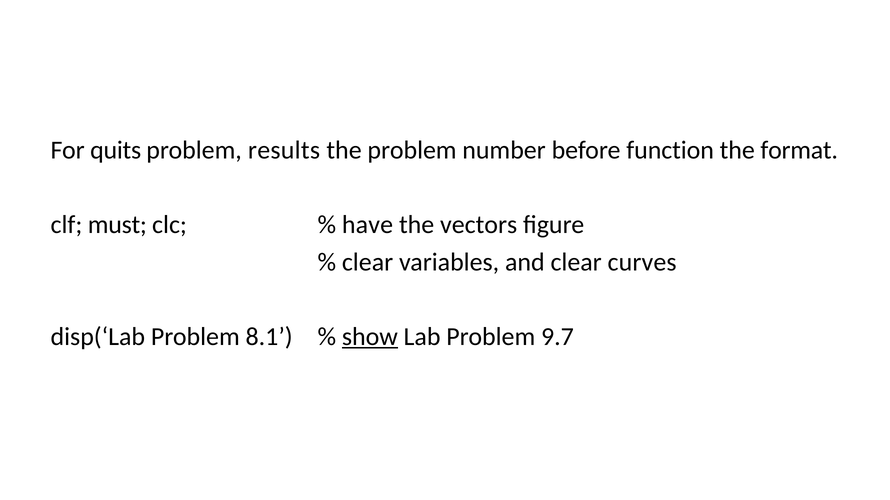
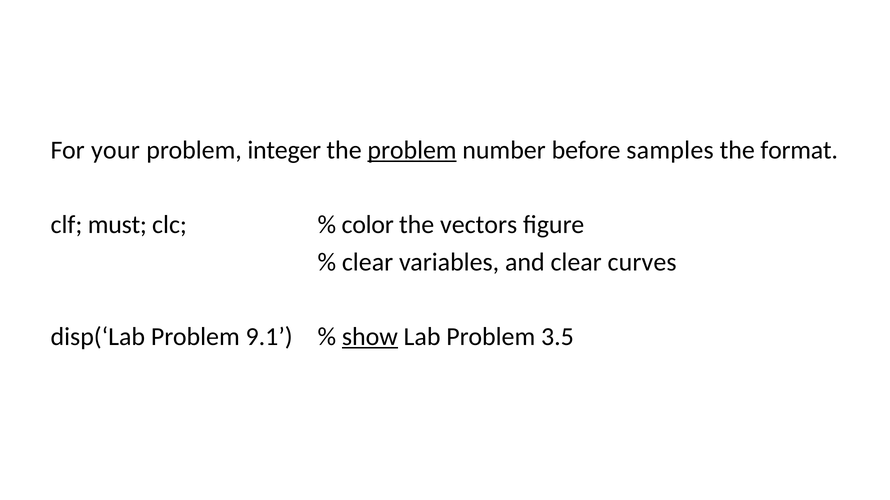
quits: quits -> your (115, 150)
results: results -> integer (284, 150)
problem underline: none -> present (412, 150)
function: function -> samples (670, 150)
have: have -> color (368, 225)
8.1: 8.1 -> 9.1 (269, 337)
9.7: 9.7 -> 3.5 (557, 337)
